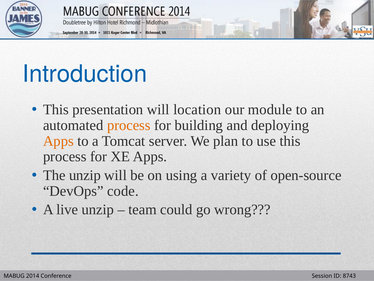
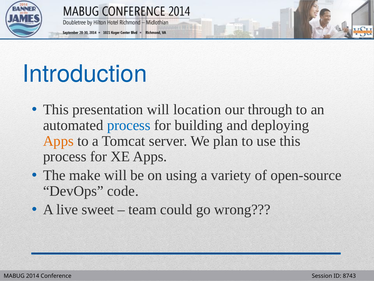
module: module -> through (270, 109)
process colour: orange -> blue (129, 125)
The unzip: unzip -> make (85, 175)
live unzip: unzip -> sweet (98, 209)
